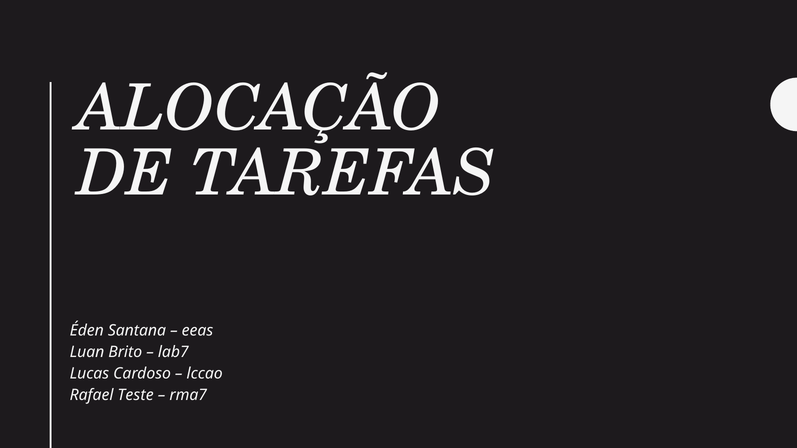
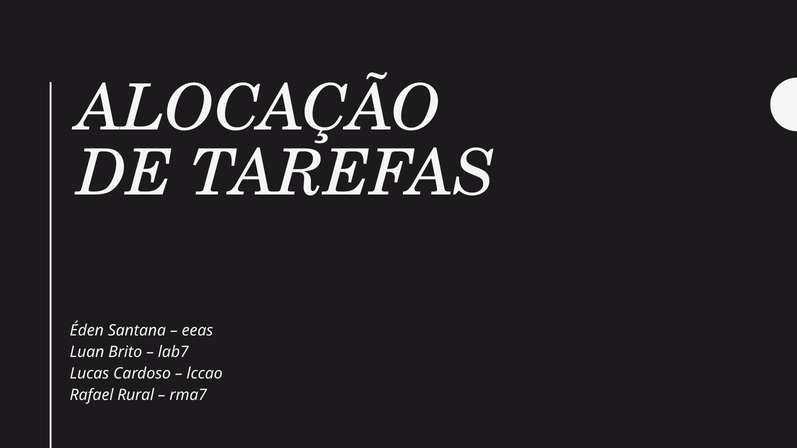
Teste: Teste -> Rural (136, 395)
